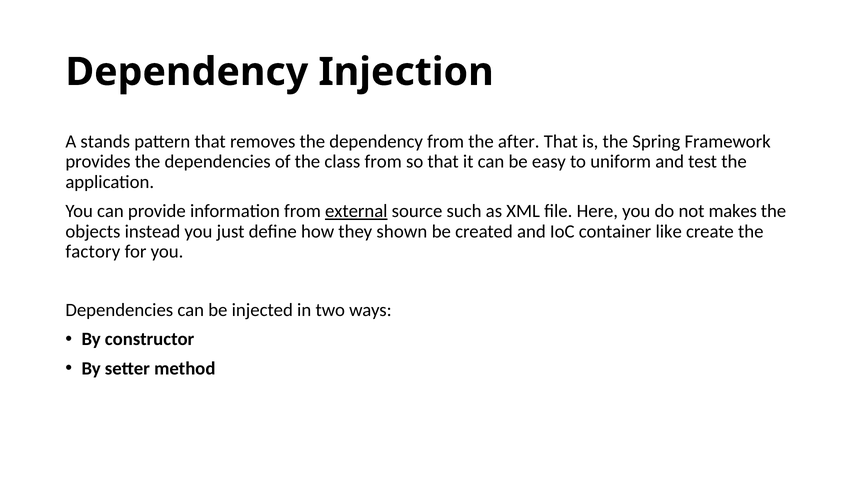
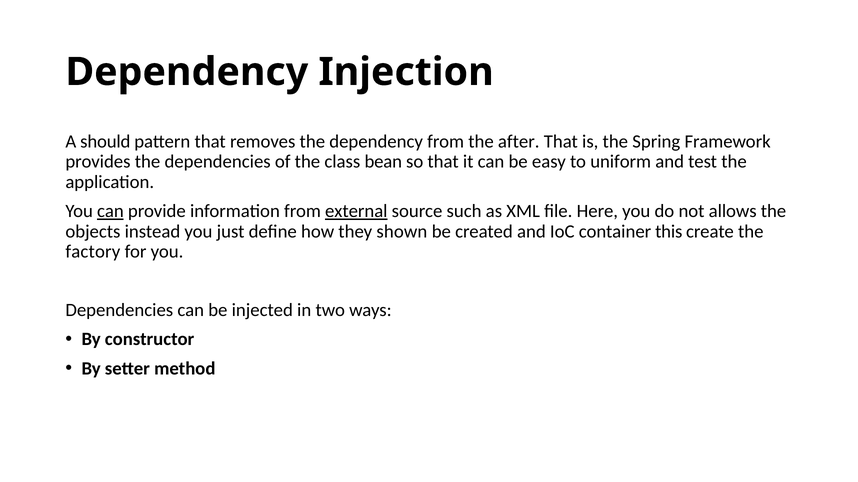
stands: stands -> should (105, 142)
class from: from -> bean (383, 162)
can underline: none -> present (110, 211)
makes: makes -> allows (733, 211)
like: like -> this (669, 232)
